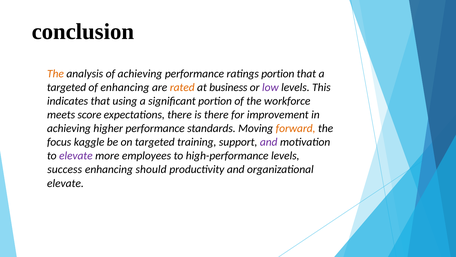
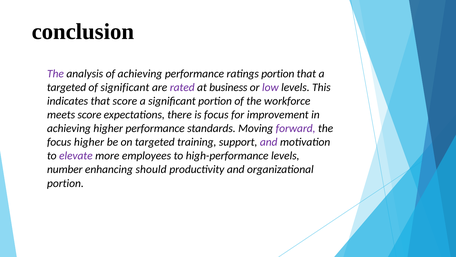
The colour: orange -> purple (55, 73)
of enhancing: enhancing -> significant (125, 87)
rated colour: orange -> purple (182, 87)
that using: using -> score (125, 101)
is there: there -> focus (216, 114)
forward colour: orange -> purple (296, 128)
focus kaggle: kaggle -> higher (89, 142)
success: success -> number (65, 169)
elevate: elevate -> portion (65, 183)
